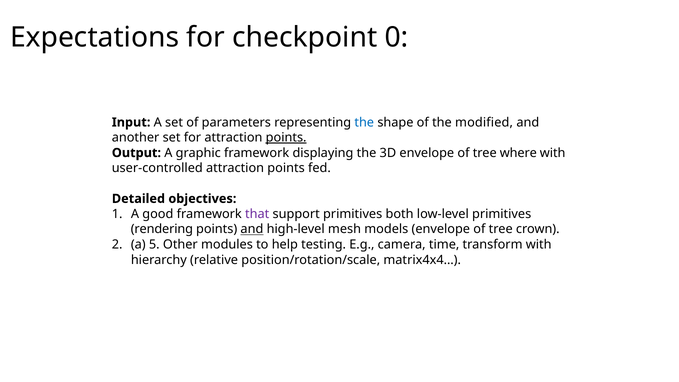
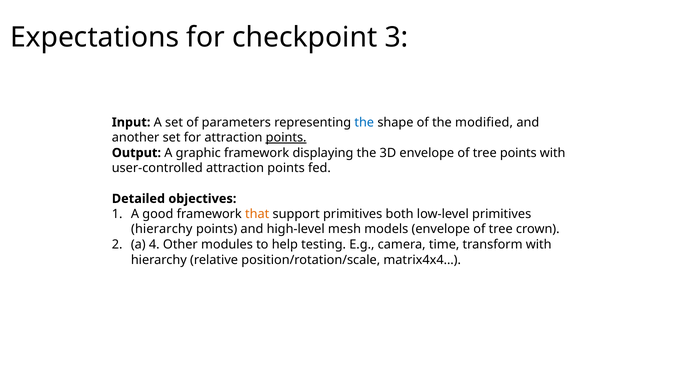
0: 0 -> 3 (397, 37)
tree where: where -> points (518, 153)
that colour: purple -> orange (257, 214)
rendering: rendering -> hierarchy (162, 229)
and underline: present -> none (252, 229)
5: 5 -> 4 (154, 245)
